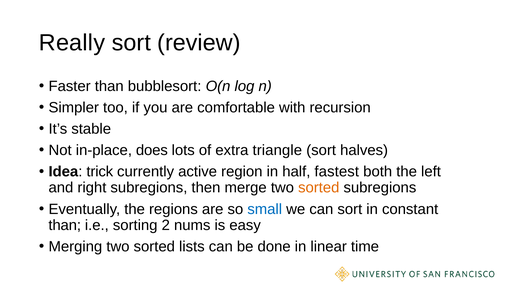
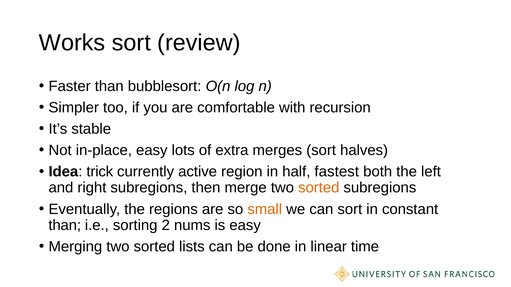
Really: Really -> Works (72, 43)
in-place does: does -> easy (152, 151)
triangle: triangle -> merges (277, 151)
small colour: blue -> orange (265, 209)
